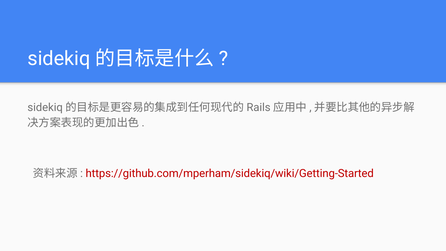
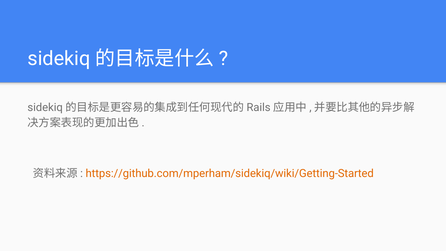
https://github.com/mperham/sidekiq/wiki/Getting-Started colour: red -> orange (230, 173)
